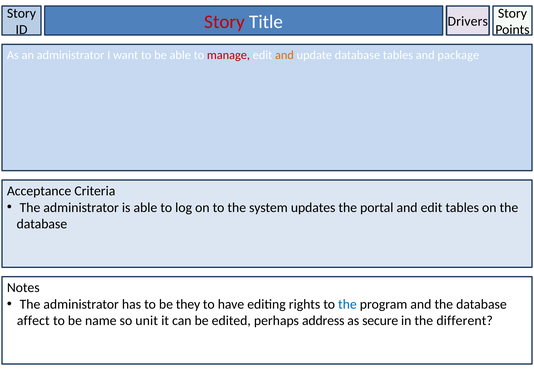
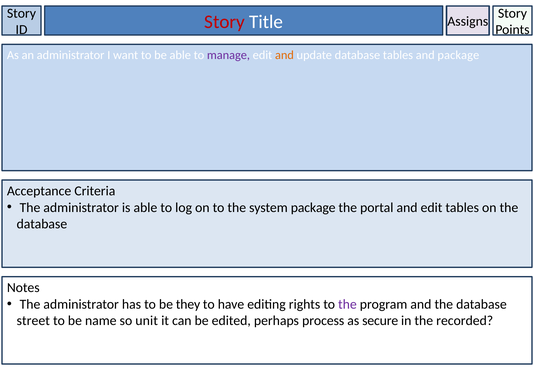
Drivers: Drivers -> Assigns (468, 21)
manage colour: red -> purple (228, 55)
system updates: updates -> package (313, 207)
the colour: blue -> purple (347, 304)
affect: affect -> street (33, 320)
address: address -> process (323, 320)
different: different -> recorded (465, 320)
